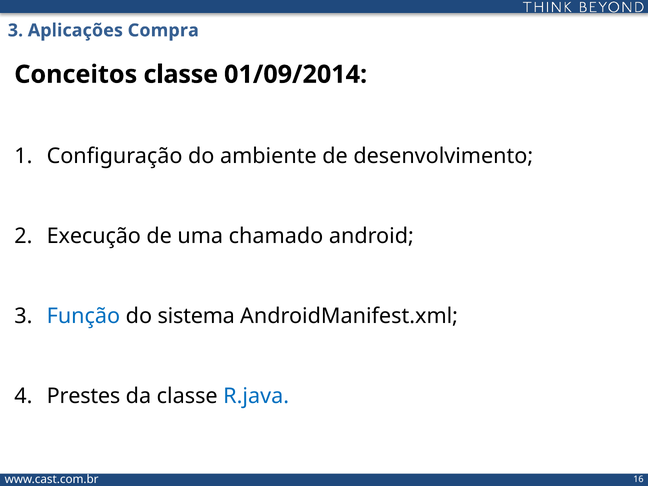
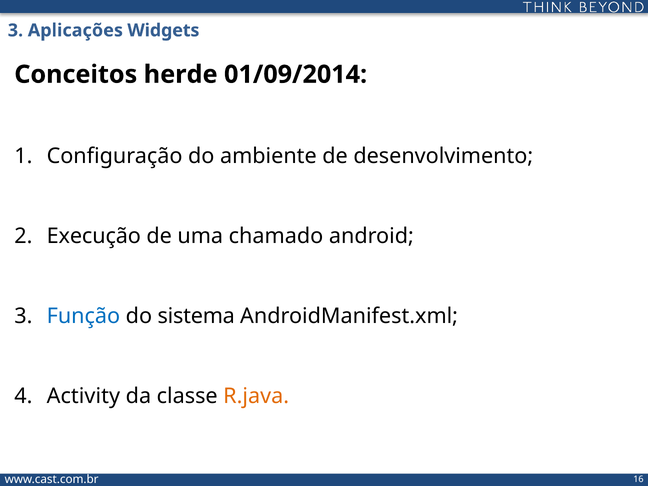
Compra: Compra -> Widgets (163, 30)
Conceitos classe: classe -> herde (181, 74)
Prestes: Prestes -> Activity (83, 396)
R.java colour: blue -> orange (256, 396)
